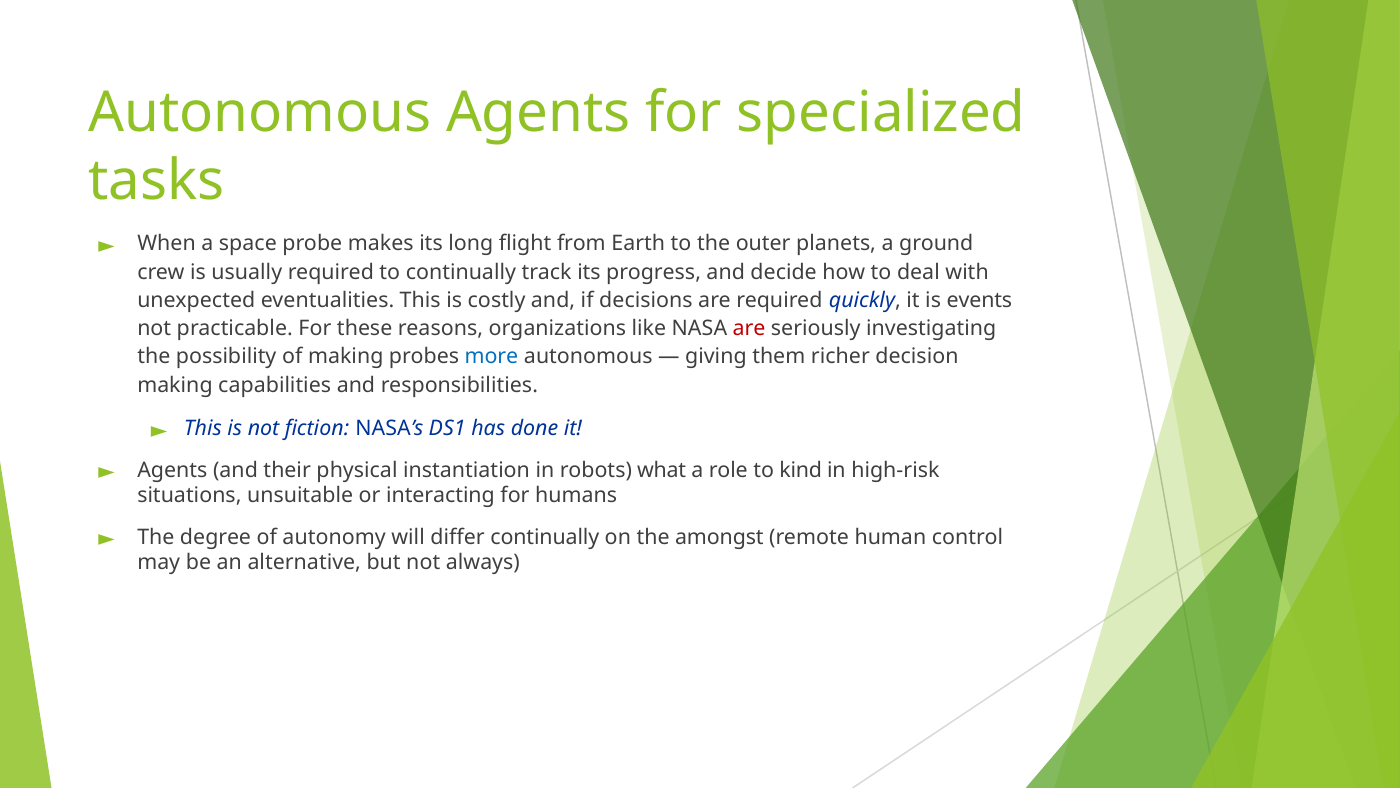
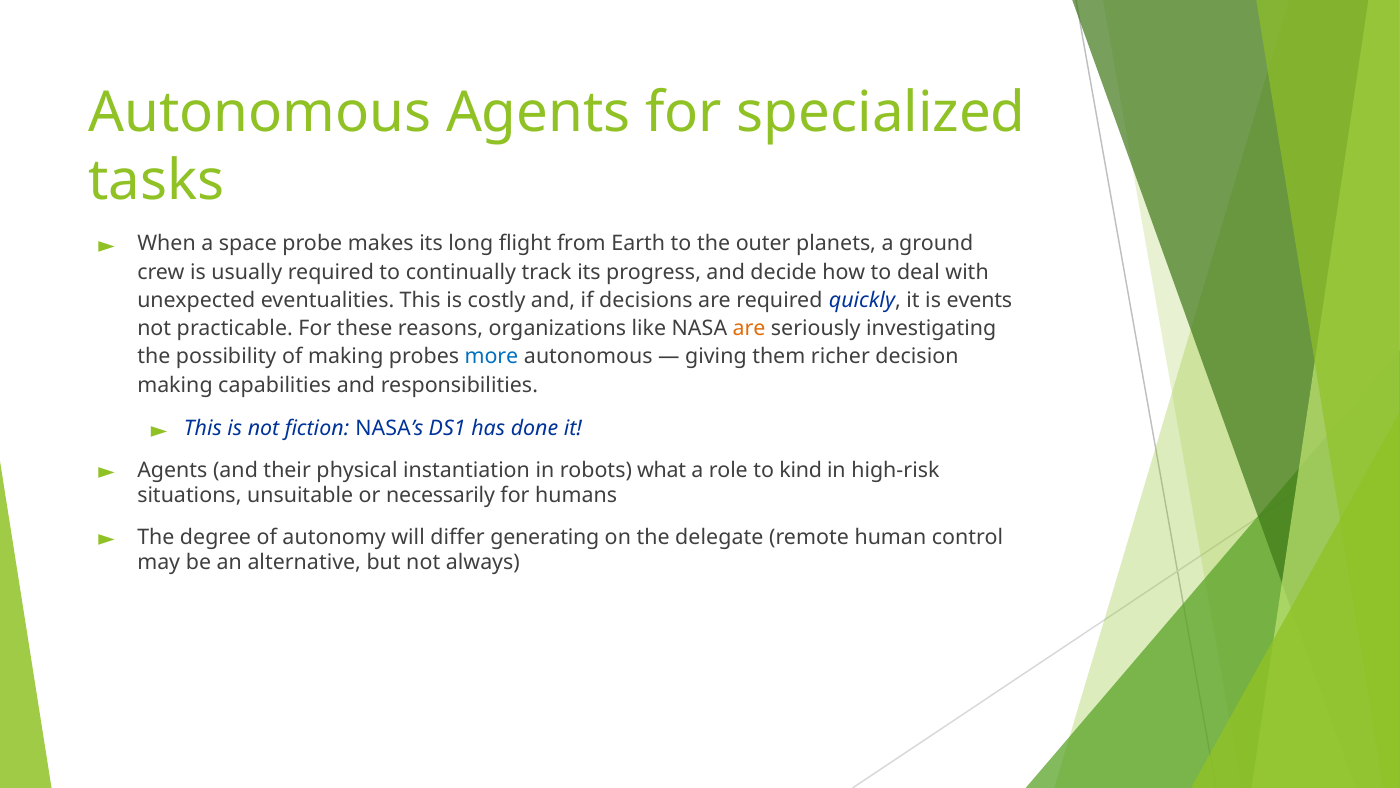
are colour: red -> orange (749, 328)
interacting: interacting -> necessarily (441, 496)
differ continually: continually -> generating (545, 537)
amongst: amongst -> delegate (719, 537)
